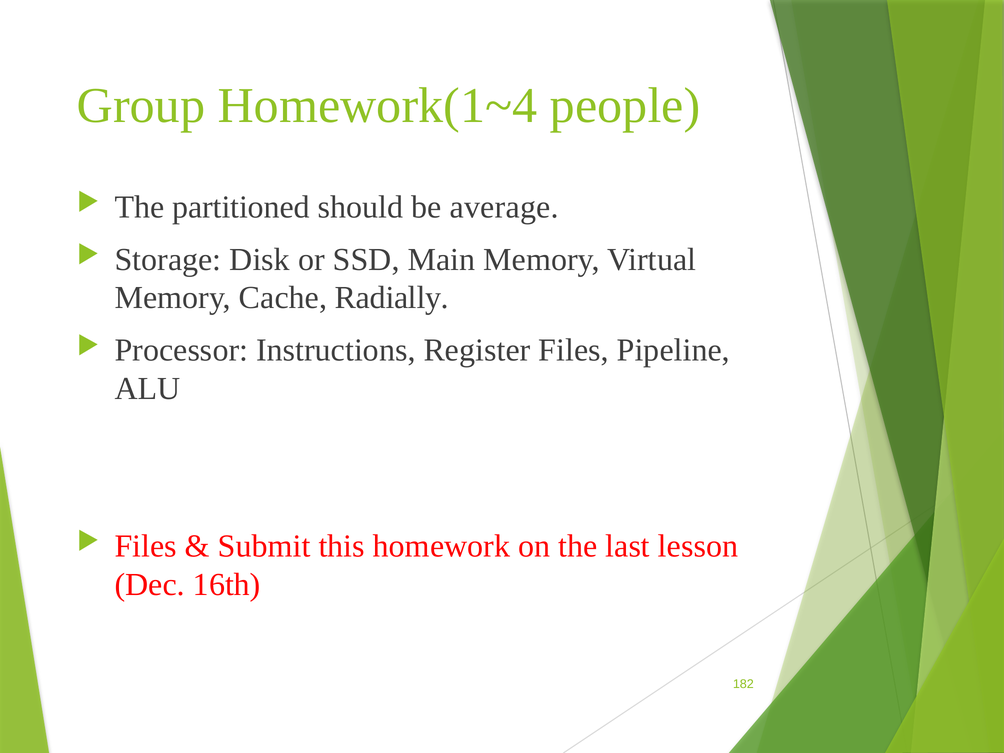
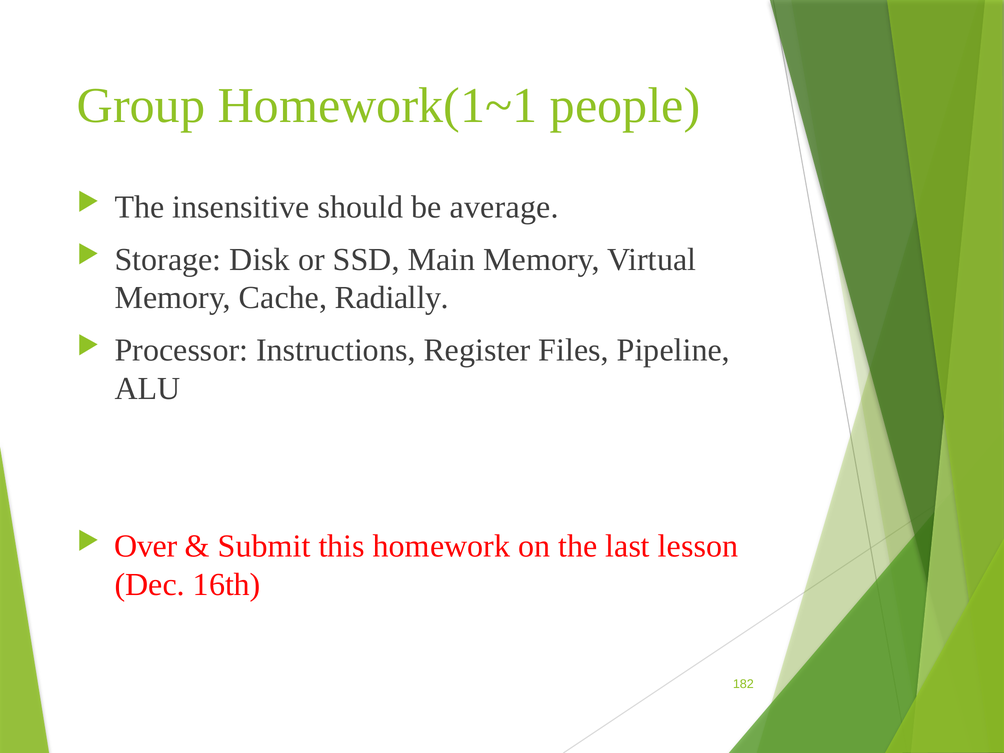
Homework(1~4: Homework(1~4 -> Homework(1~1 (378, 106)
partitioned: partitioned -> insensitive (241, 207)
Files: Files -> Over (146, 546)
